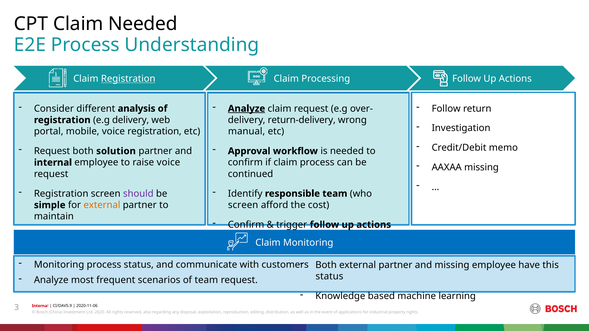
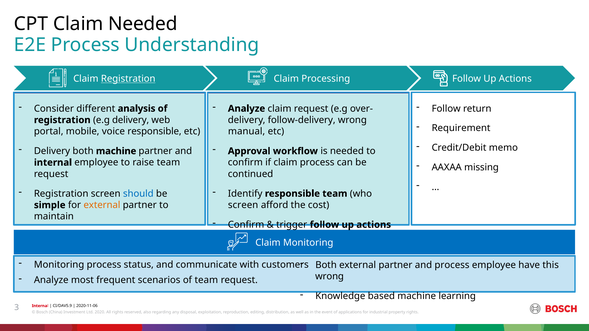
Analyze underline: present -> none (247, 109)
return-delivery: return-delivery -> follow-delivery (302, 120)
Investigation: Investigation -> Requirement (461, 128)
voice registration: registration -> responsible (154, 132)
Request: Request -> Delivery (52, 151)
both solution: solution -> machine (116, 151)
raise voice: voice -> team (168, 163)
should colour: purple -> blue (138, 194)
and missing: missing -> process (452, 265)
status: status -> wrong (330, 277)
